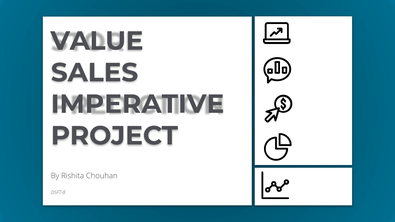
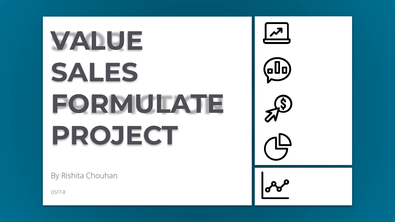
IMPERATIVE: IMPERATIVE -> FORMULATE (138, 104)
